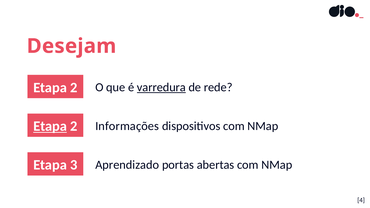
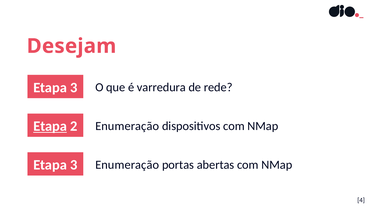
2: 2 -> 3 (74, 88)
varredura underline: present -> none (161, 87)
2 Informações: Informações -> Enumeração (127, 126)
3 Aprendizado: Aprendizado -> Enumeração (127, 165)
